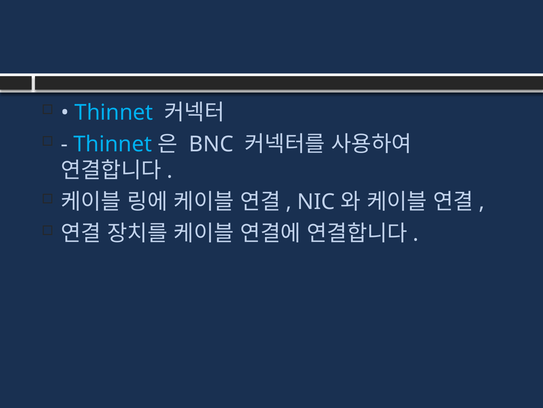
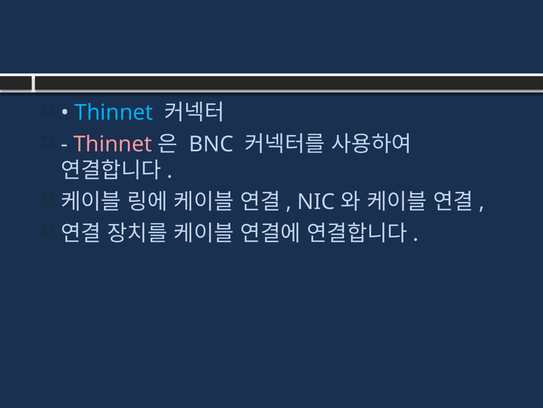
Thinnet colour: light blue -> pink (113, 144)
